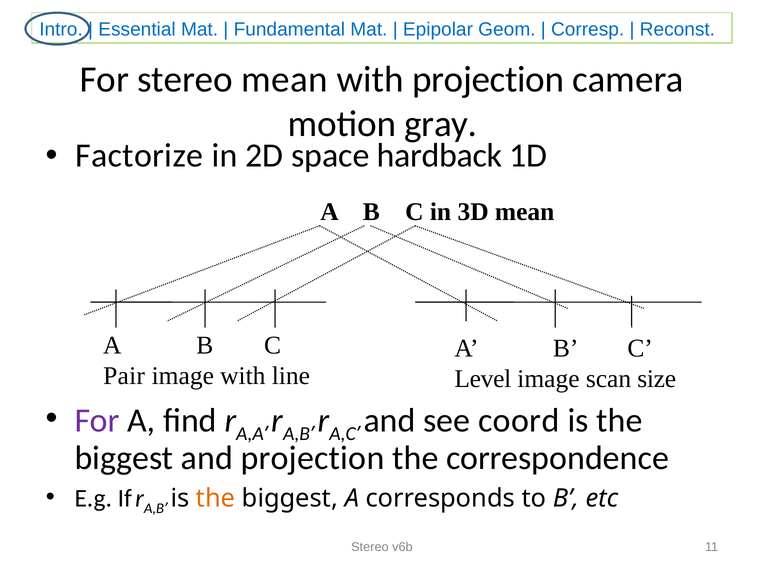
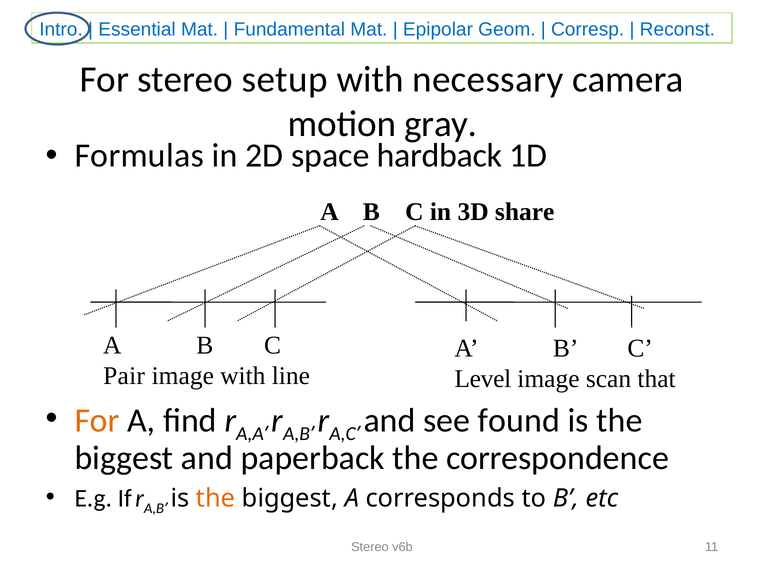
stereo mean: mean -> setup (285, 80)
with projection: projection -> necessary (488, 80)
Factorize: Factorize -> Formulas (139, 156)
3D mean: mean -> share (525, 212)
size: size -> that (657, 379)
For colour: purple -> orange (97, 421)
coord: coord -> found (519, 421)
and projection: projection -> paperback (313, 458)
